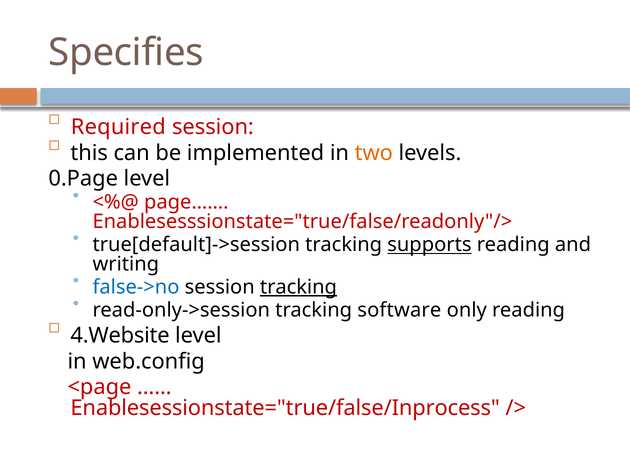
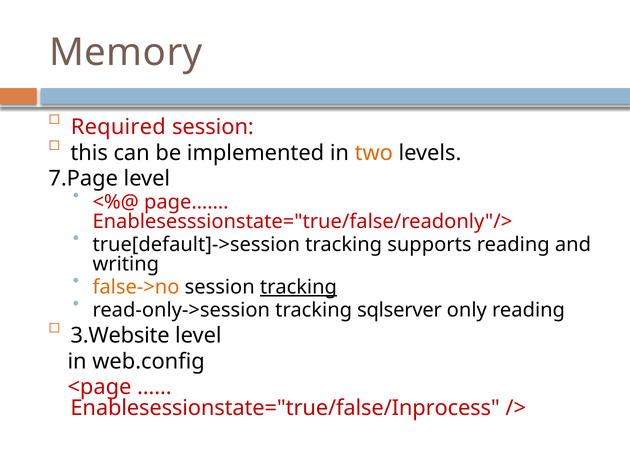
Specifies: Specifies -> Memory (126, 53)
0.Page: 0.Page -> 7.Page (83, 179)
supports underline: present -> none (429, 245)
false->no colour: blue -> orange (136, 287)
software: software -> sqlserver (400, 311)
4.Website: 4.Website -> 3.Website (120, 336)
